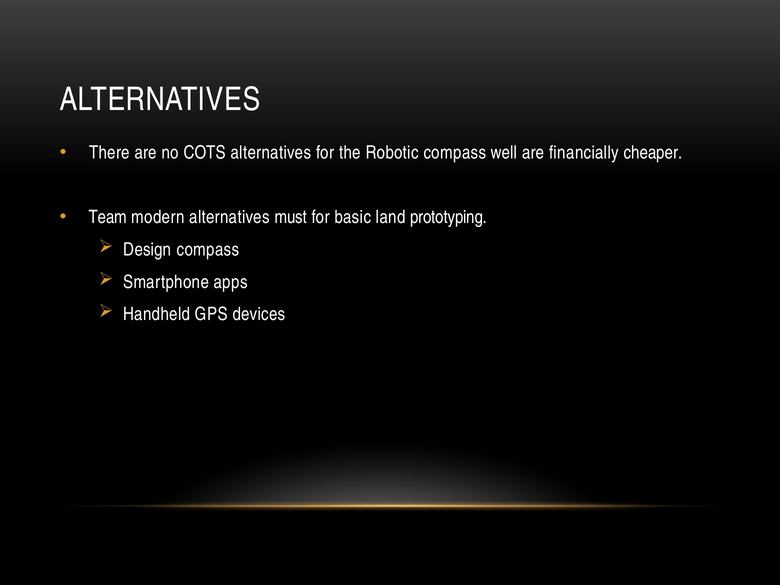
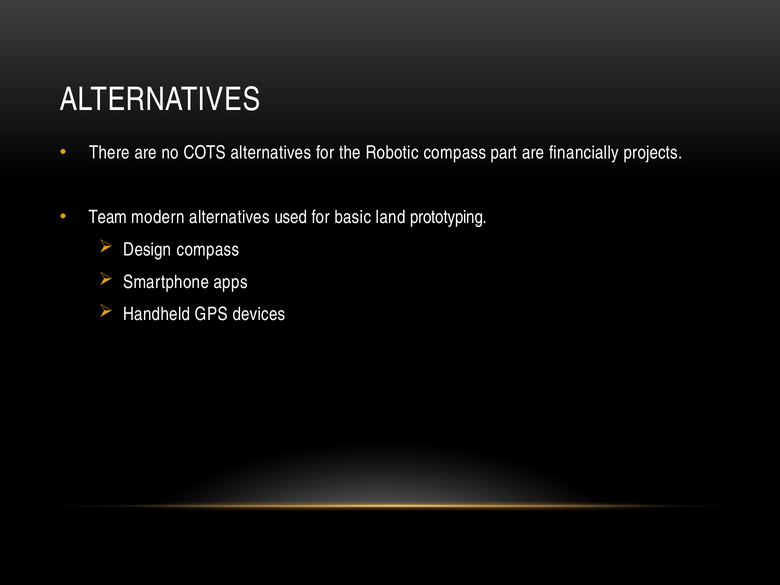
well: well -> part (504, 153)
cheaper: cheaper -> projects (653, 153)
must: must -> used (291, 217)
